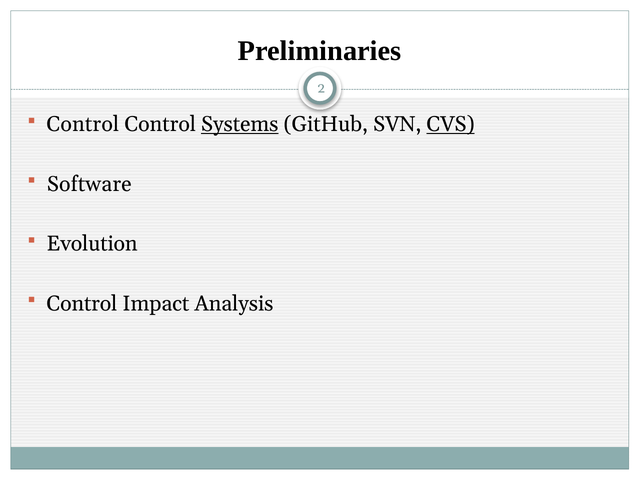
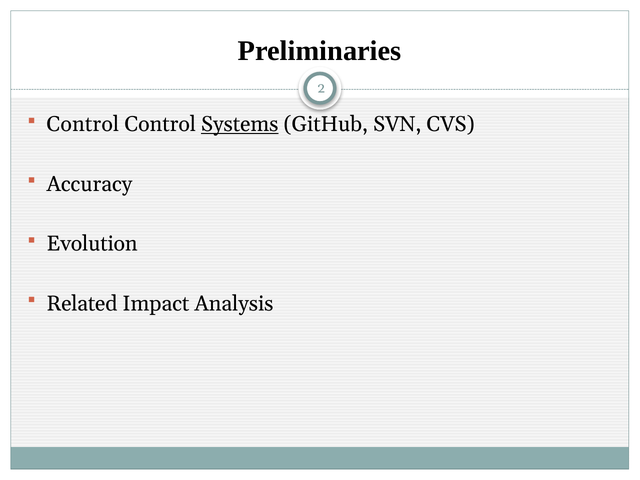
CVS underline: present -> none (451, 124)
Software: Software -> Accuracy (89, 184)
Control: Control -> Related (82, 303)
